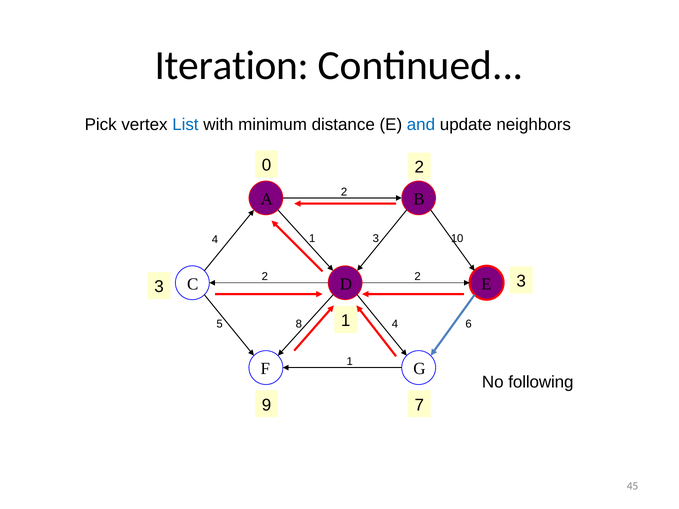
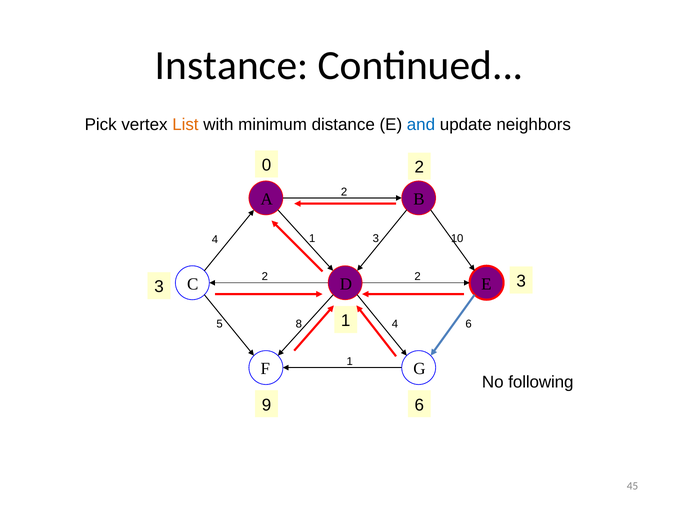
Iteration: Iteration -> Instance (232, 66)
List colour: blue -> orange (185, 125)
9 7: 7 -> 6 (419, 405)
